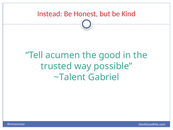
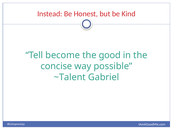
acumen: acumen -> become (63, 55)
trusted: trusted -> concise (56, 66)
